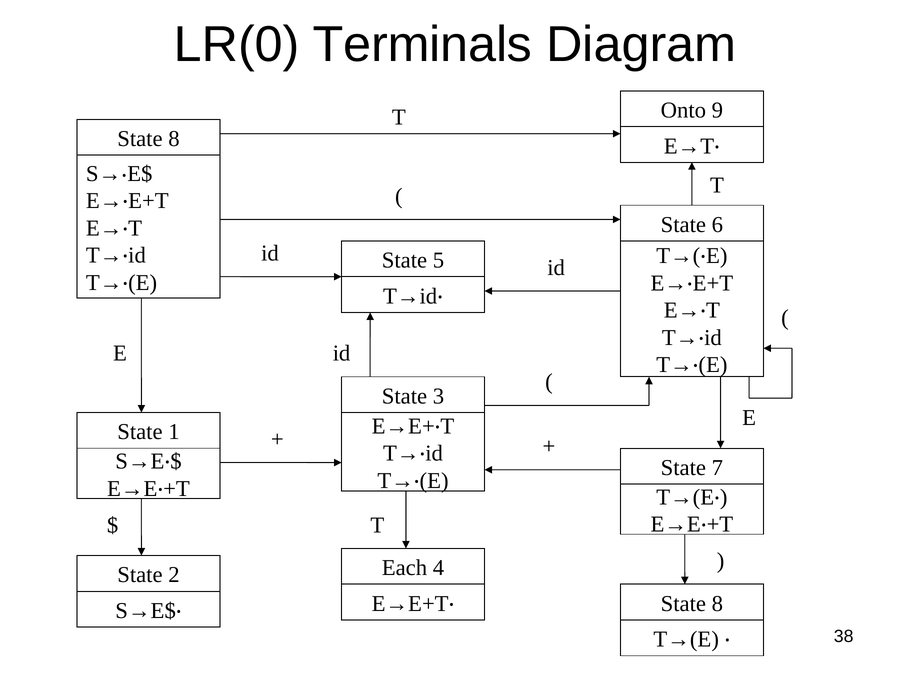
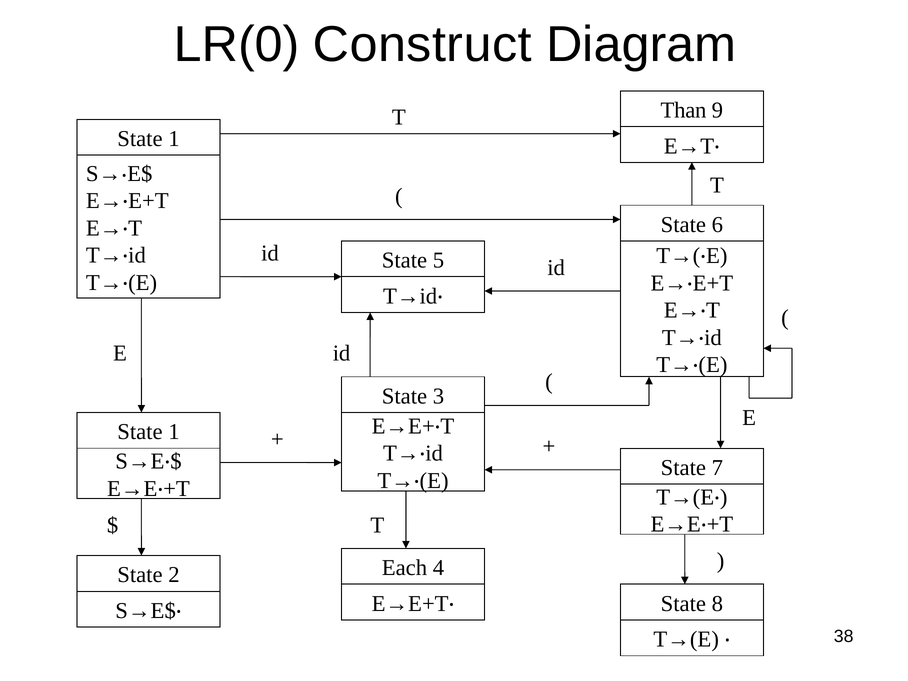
Terminals: Terminals -> Construct (422, 44)
Onto: Onto -> Than (683, 110)
8: 8 -> 1 (174, 139)
